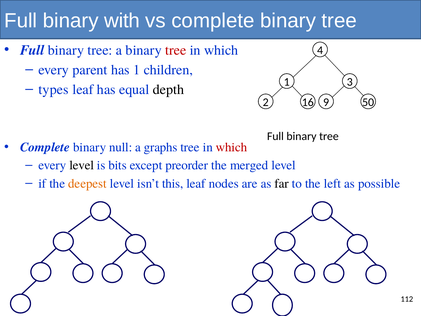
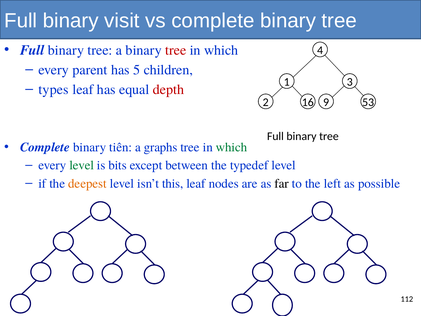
with: with -> visit (122, 21)
has 1: 1 -> 5 (137, 70)
depth colour: black -> red (168, 89)
50: 50 -> 53 (368, 102)
null: null -> tiên (121, 147)
which colour: red -> green (232, 147)
level colour: black -> green (82, 165)
preorder: preorder -> between (187, 165)
merged: merged -> typedef (249, 165)
